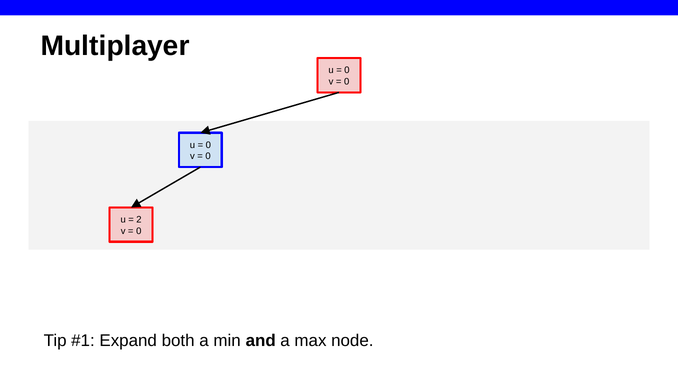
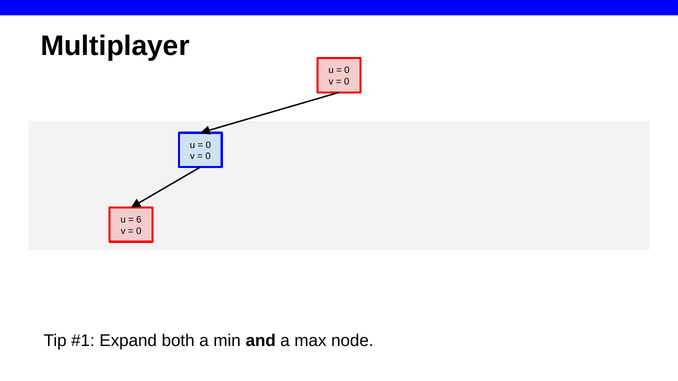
2: 2 -> 6 (139, 220)
